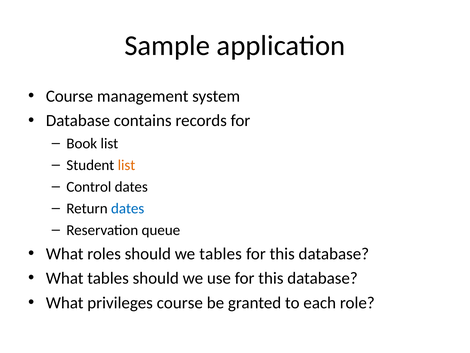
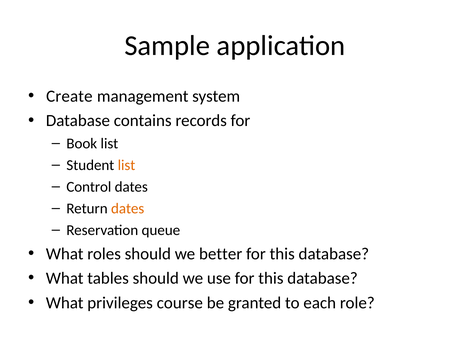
Course: Course -> Create (69, 96)
dates colour: blue -> orange (128, 208)
we tables: tables -> better (221, 253)
